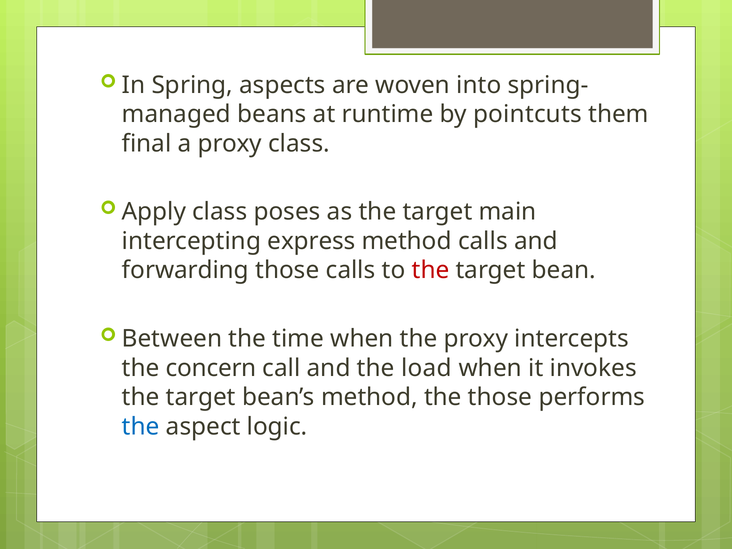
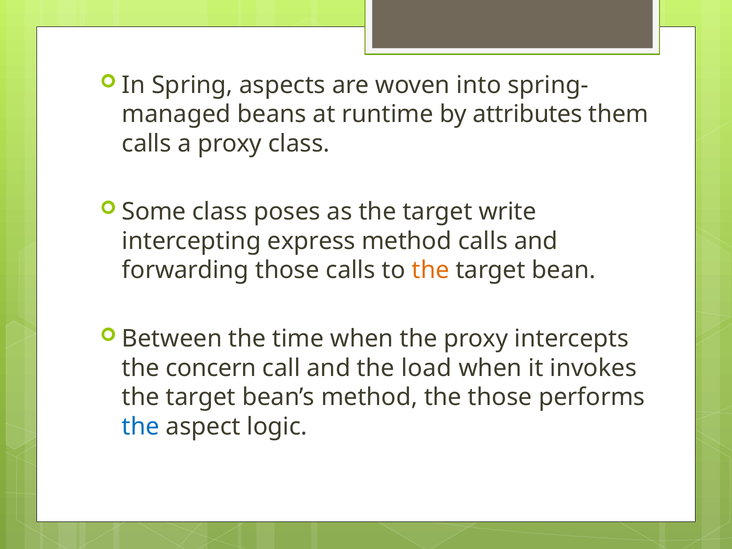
pointcuts: pointcuts -> attributes (528, 114)
final: final -> calls (147, 144)
Apply: Apply -> Some (154, 212)
main: main -> write (508, 212)
the colour: red -> orange (431, 270)
